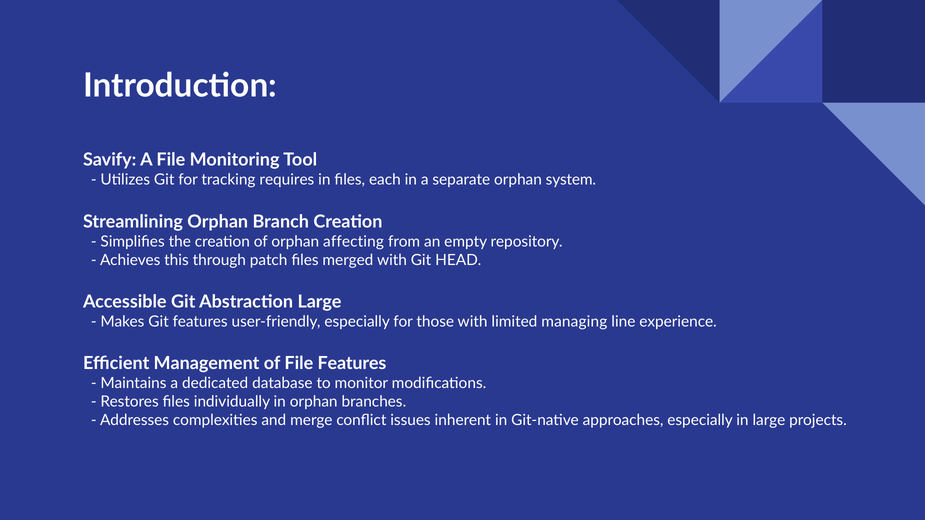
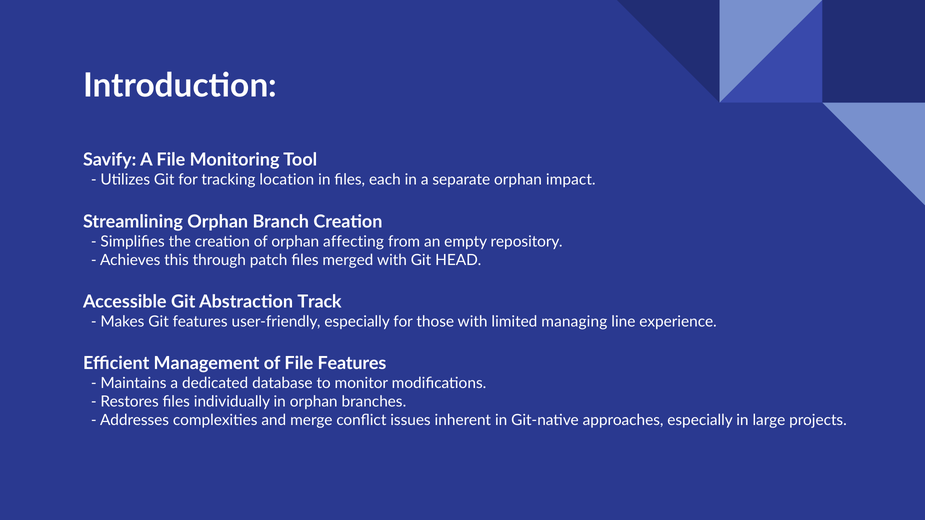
requires: requires -> location (287, 180)
system: system -> impact (571, 180)
Abstraction Large: Large -> Track (320, 302)
